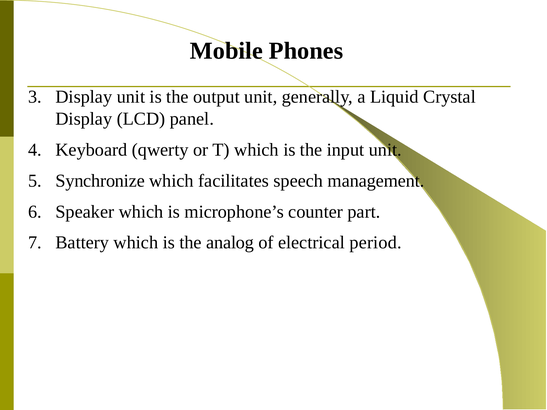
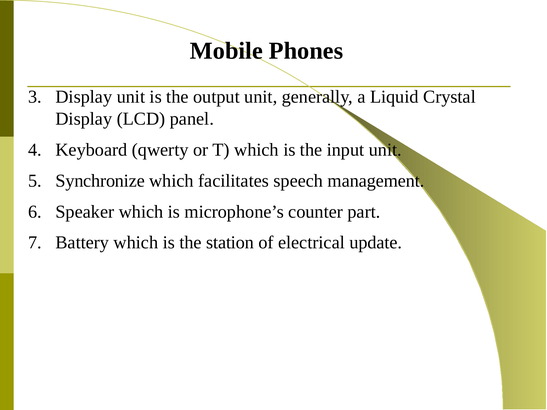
analog: analog -> station (230, 243)
period: period -> update (376, 243)
